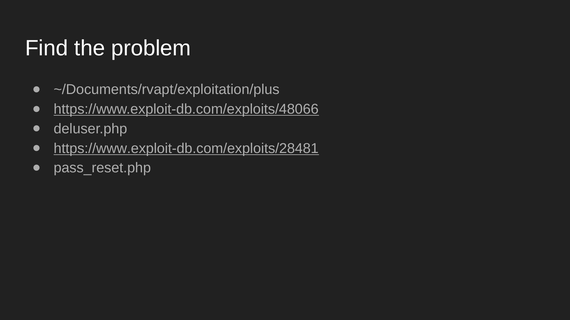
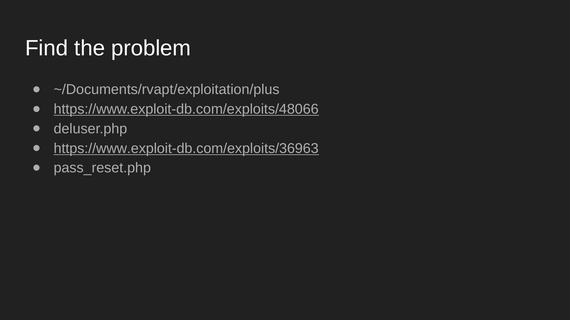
https://www.exploit-db.com/exploits/28481: https://www.exploit-db.com/exploits/28481 -> https://www.exploit-db.com/exploits/36963 (186, 149)
